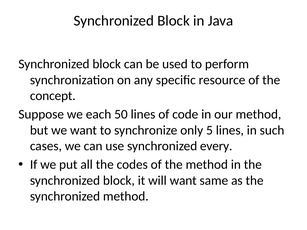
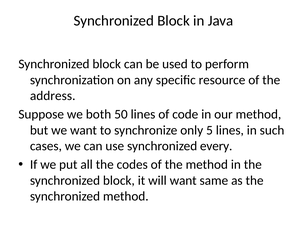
concept: concept -> address (53, 96)
each: each -> both (99, 114)
